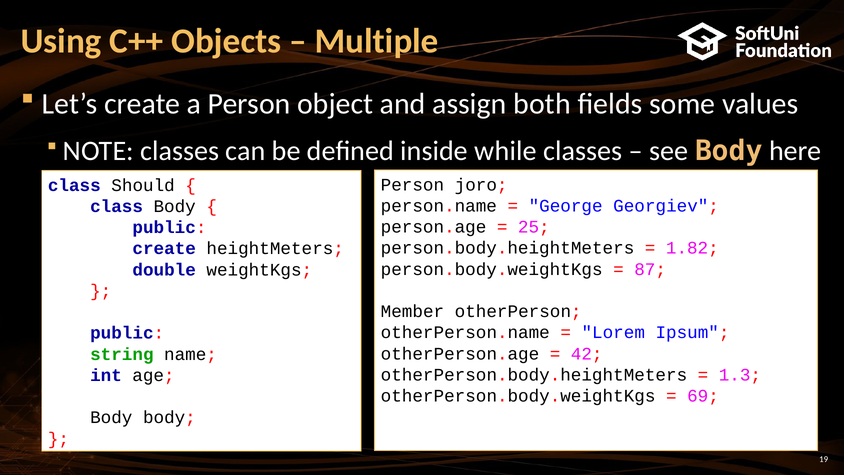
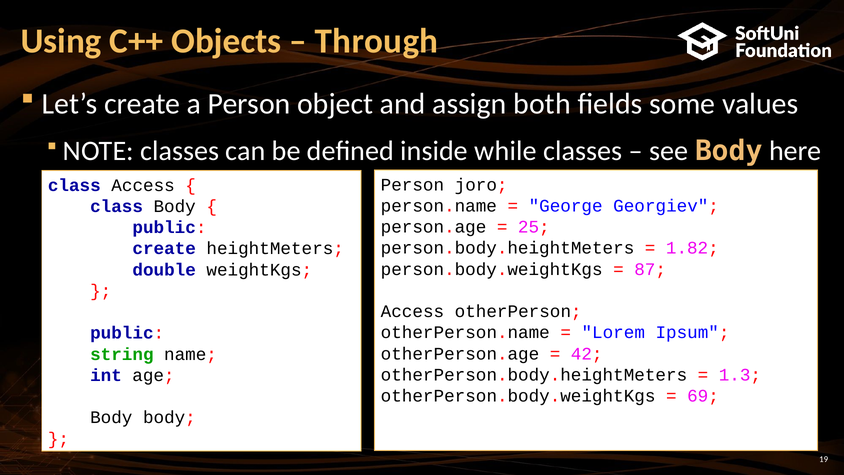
Multiple: Multiple -> Through (377, 41)
class Should: Should -> Access (143, 185)
Member: Member -> Access (412, 311)
